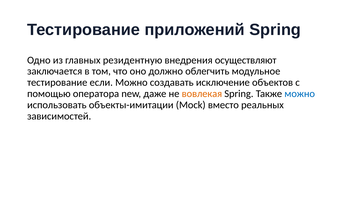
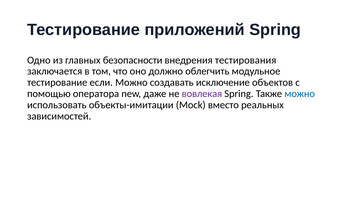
резидентную: резидентную -> безопасности (133, 60)
осуществляют: осуществляют -> тестирования (246, 60)
вовлекая colour: orange -> purple (202, 94)
